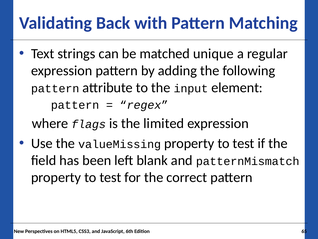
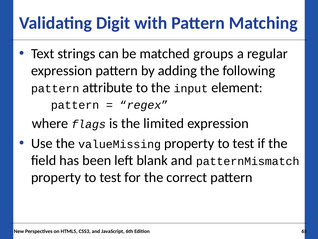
Back: Back -> Digit (113, 23)
unique: unique -> groups (213, 53)
